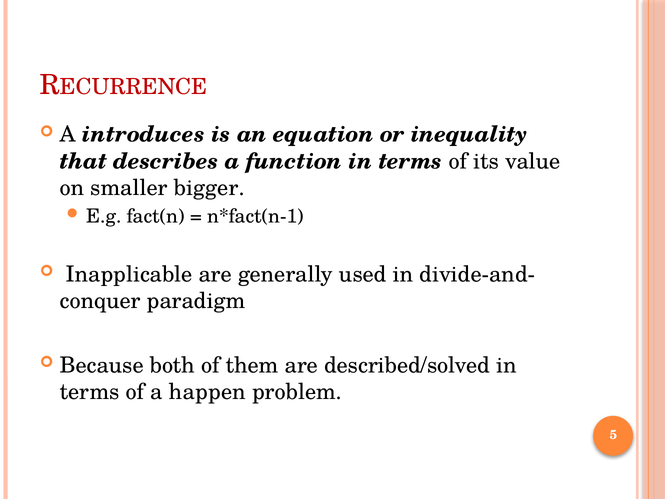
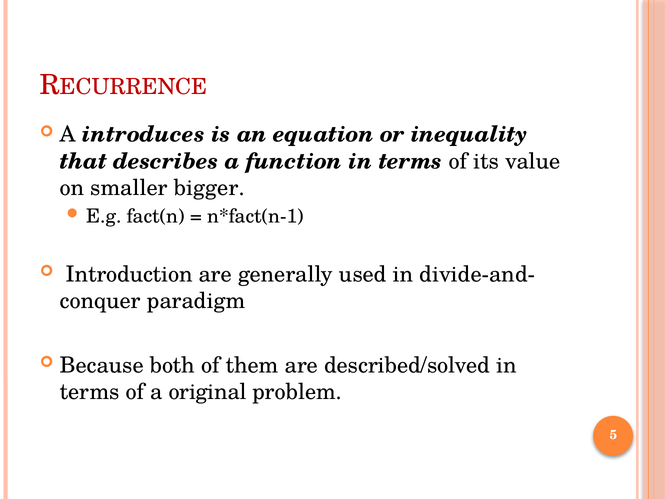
Inapplicable: Inapplicable -> Introduction (129, 274)
happen: happen -> original (208, 392)
